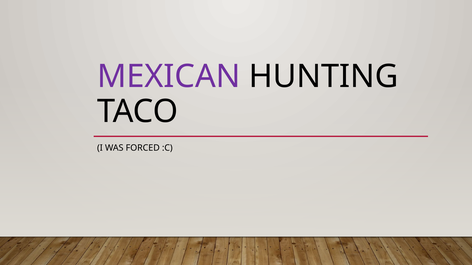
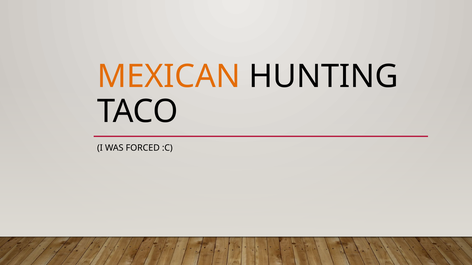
MEXICAN colour: purple -> orange (169, 77)
